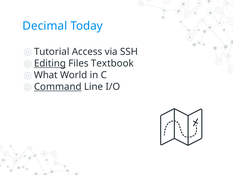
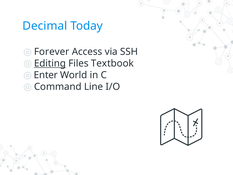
Tutorial: Tutorial -> Forever (52, 52)
What: What -> Enter (46, 75)
Command underline: present -> none (58, 87)
